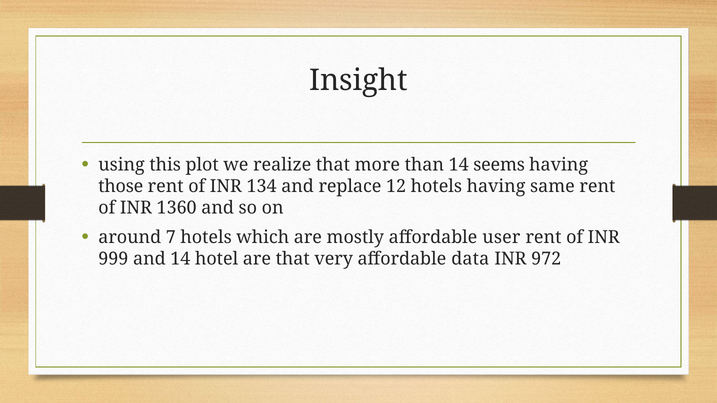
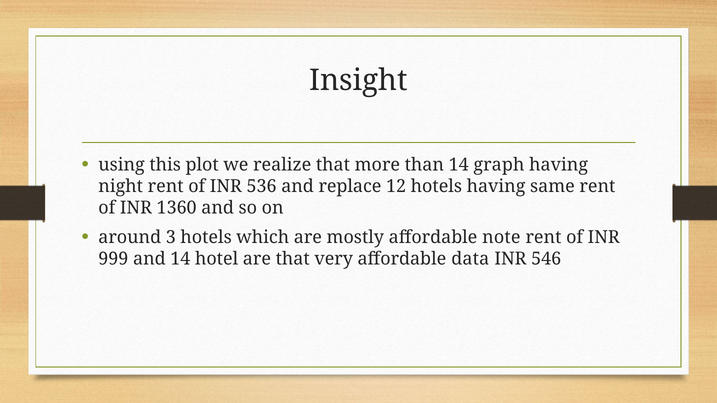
seems: seems -> graph (499, 165)
those: those -> night (121, 187)
134: 134 -> 536 (262, 187)
7: 7 -> 3 (171, 238)
user: user -> note (501, 238)
972: 972 -> 546 (546, 259)
